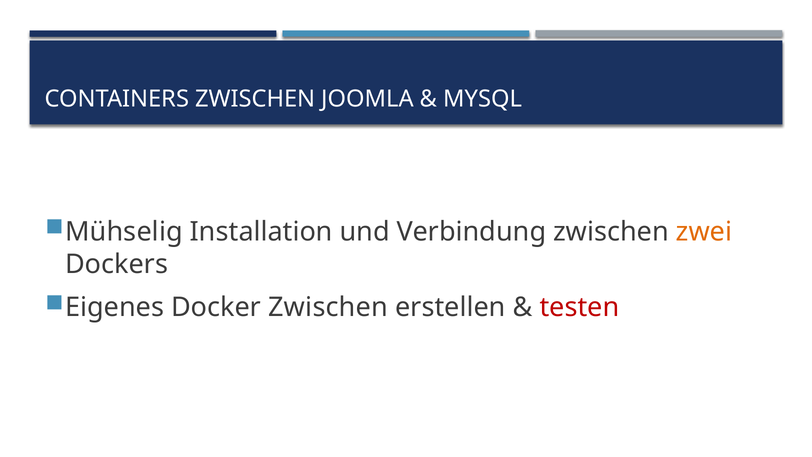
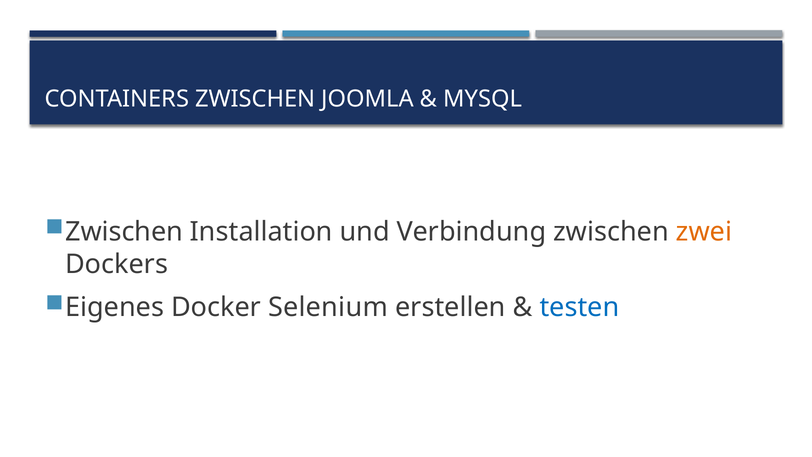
Mühselig: Mühselig -> Zwischen (124, 232)
Docker Zwischen: Zwischen -> Selenium (328, 307)
testen colour: red -> blue (579, 307)
